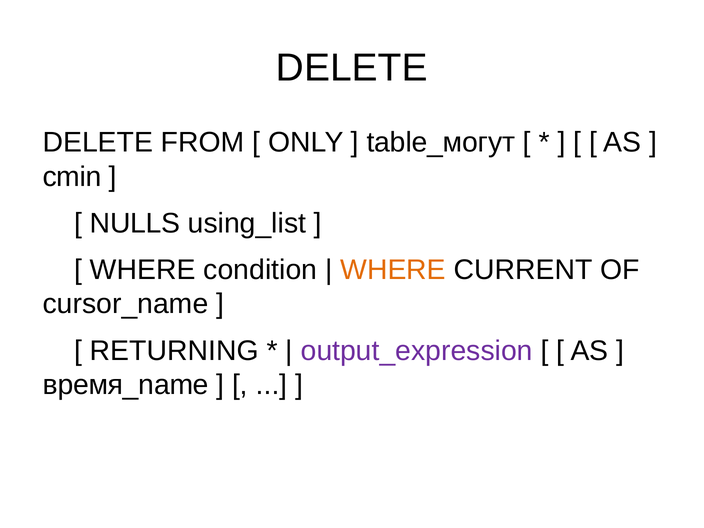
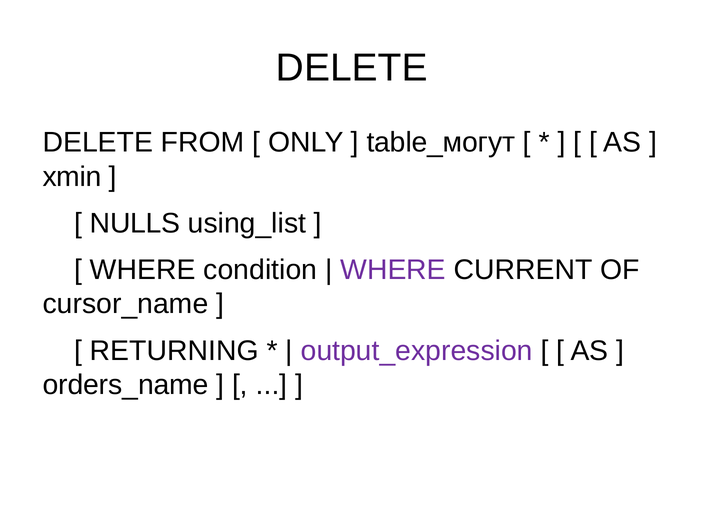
cmin: cmin -> xmin (72, 177)
WHERE colour: orange -> purple (393, 270)
время_name: время_name -> orders_name (126, 385)
